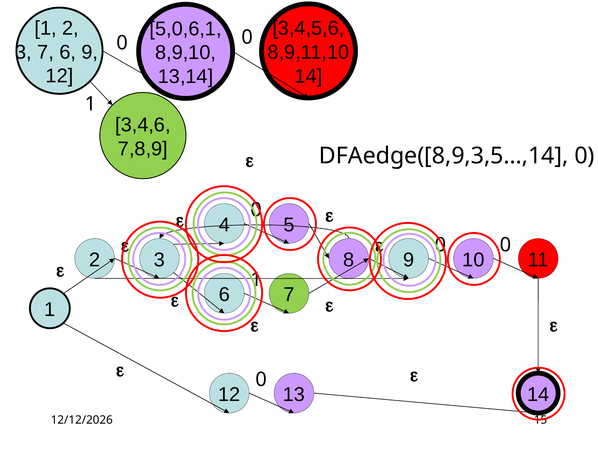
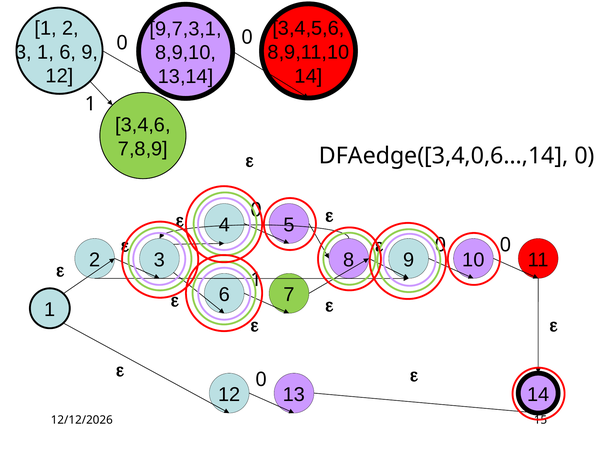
5,0,6,1: 5,0,6,1 -> 9,7,3,1 (186, 29)
3 7: 7 -> 1 (46, 52)
DFAedge([8,9,3,5…,14: DFAedge([8,9,3,5…,14 -> DFAedge([3,4,0,6…,14 (444, 156)
